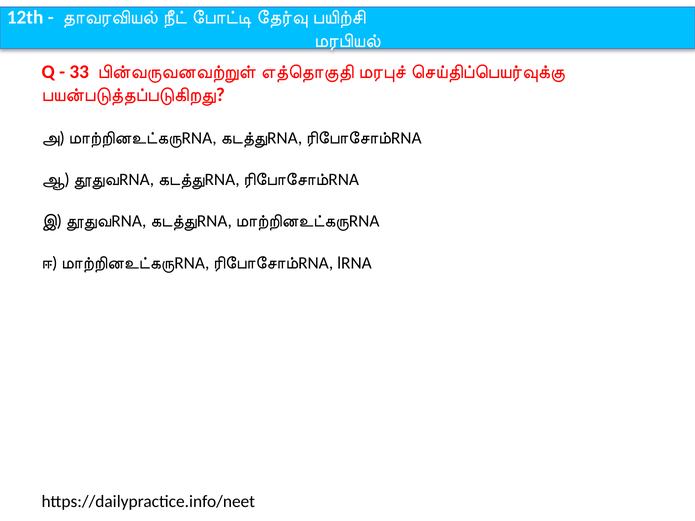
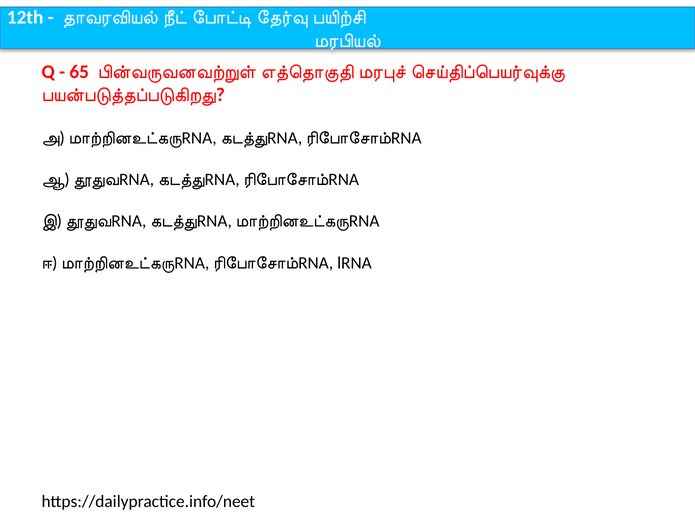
33: 33 -> 65 (79, 72)
